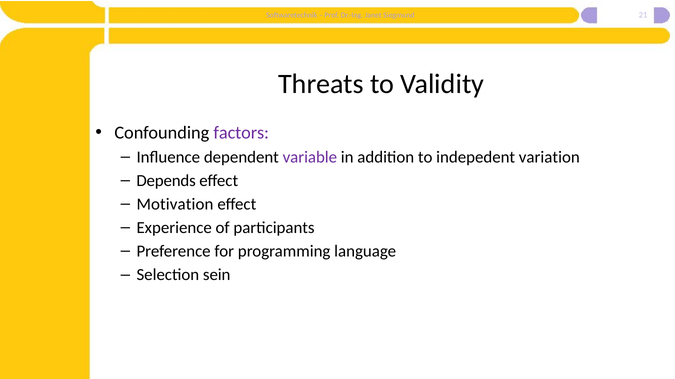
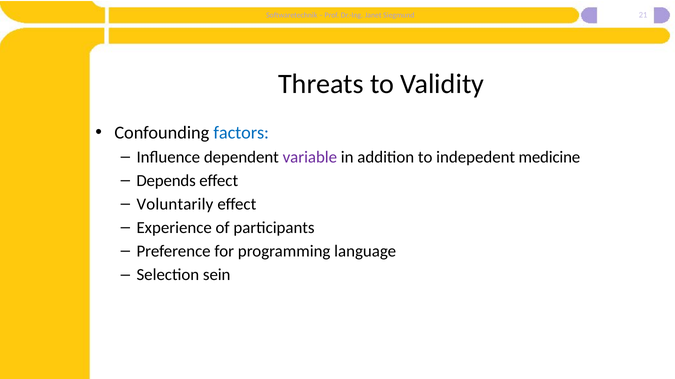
factors colour: purple -> blue (241, 133)
variation: variation -> medicine (549, 157)
Motivation: Motivation -> Voluntarily (175, 205)
